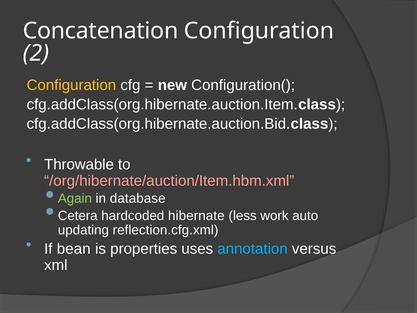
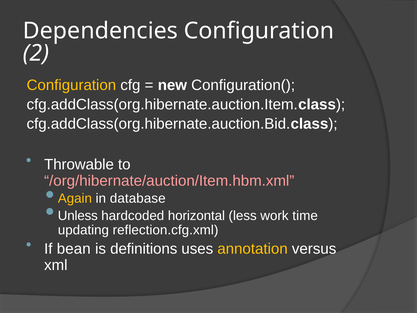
Concatenation: Concatenation -> Dependencies (100, 31)
Again colour: light green -> yellow (75, 198)
Cetera: Cetera -> Unless (78, 216)
hibernate: hibernate -> horizontal (196, 216)
auto: auto -> time (305, 216)
properties: properties -> definitions (144, 249)
annotation colour: light blue -> yellow (253, 249)
